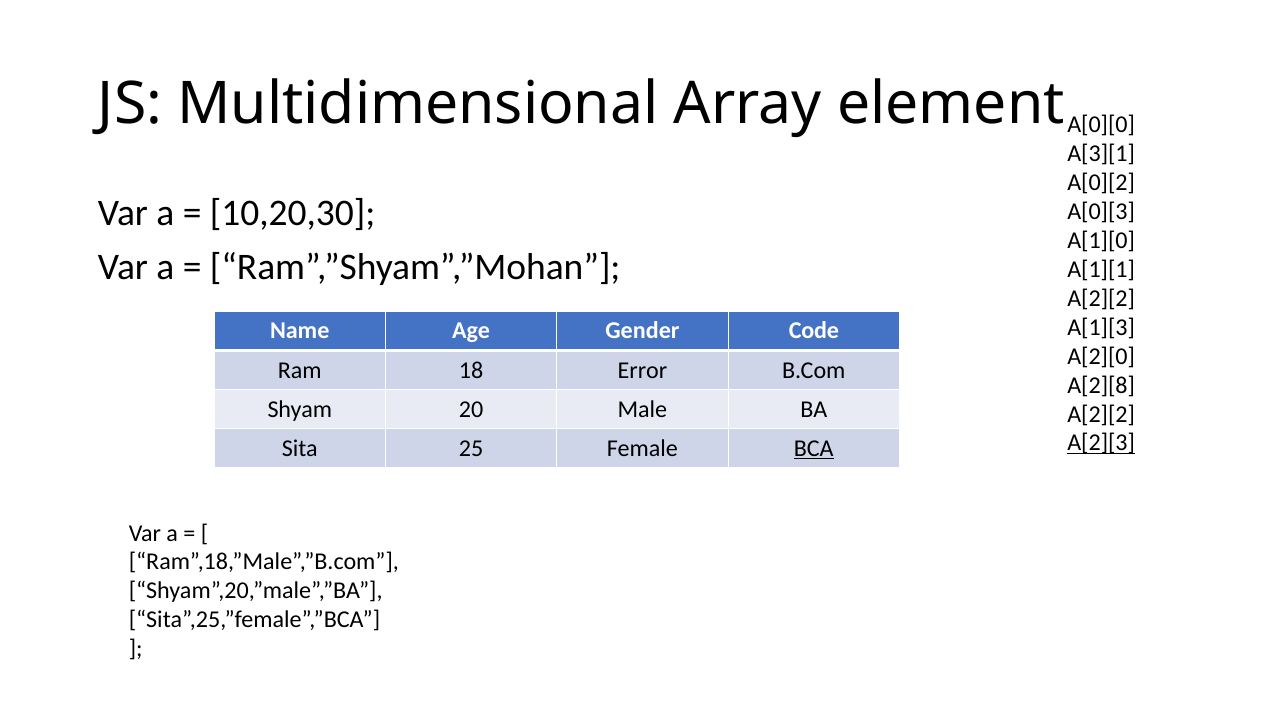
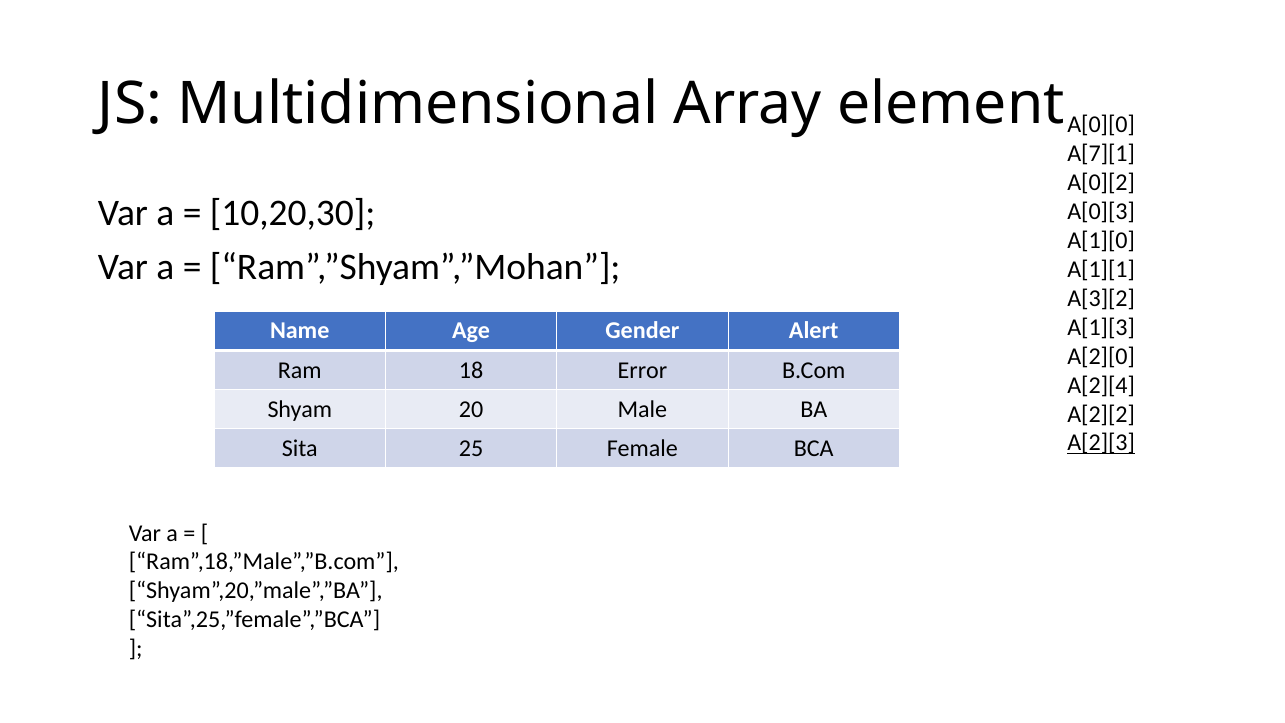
A[3][1: A[3][1 -> A[7][1 (1101, 154)
A[2][2: A[2][2 -> A[3][2 (1101, 298)
Code: Code -> Alert (814, 331)
A[2][8: A[2][8 -> A[2][4 (1101, 385)
BCA underline: present -> none (814, 448)
